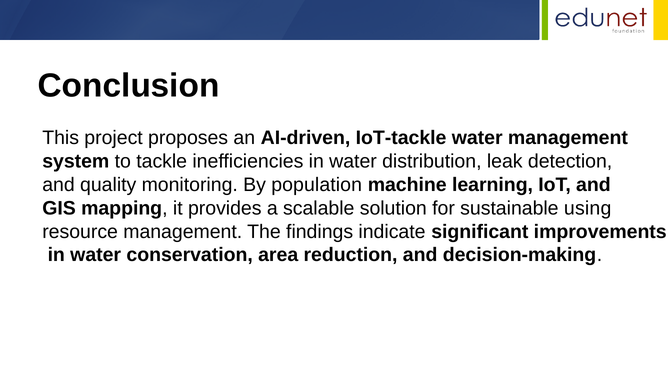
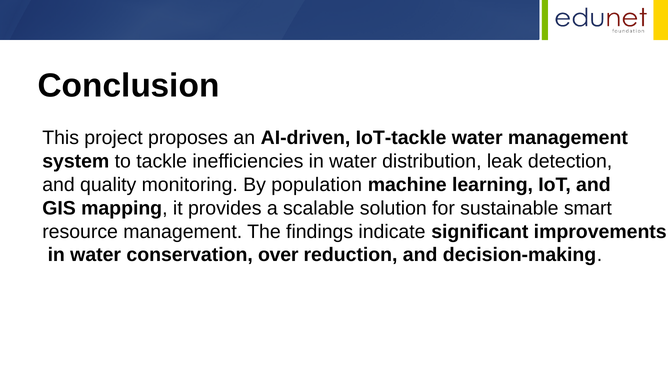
using: using -> smart (588, 208)
area: area -> over (278, 255)
